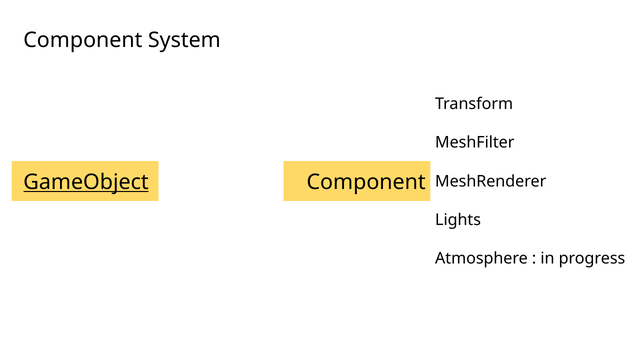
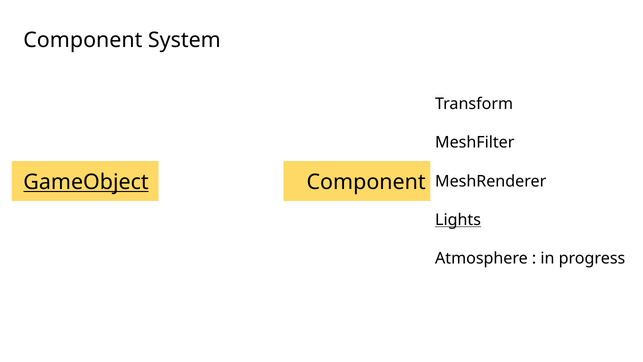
Lights underline: none -> present (458, 220)
